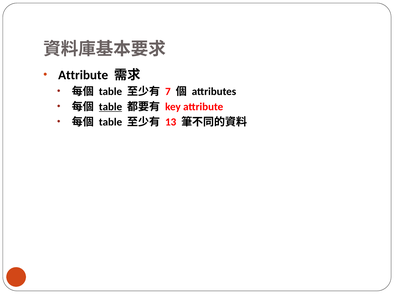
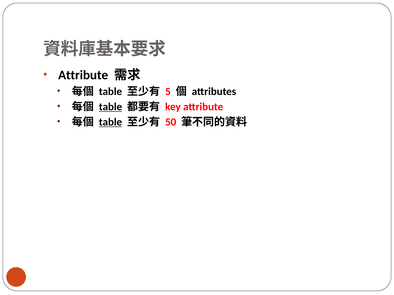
7: 7 -> 5 (168, 92)
table underline: none -> present (110, 122)
13: 13 -> 50 (171, 122)
